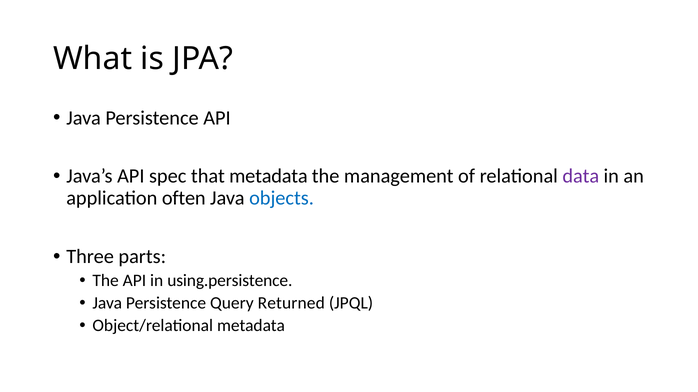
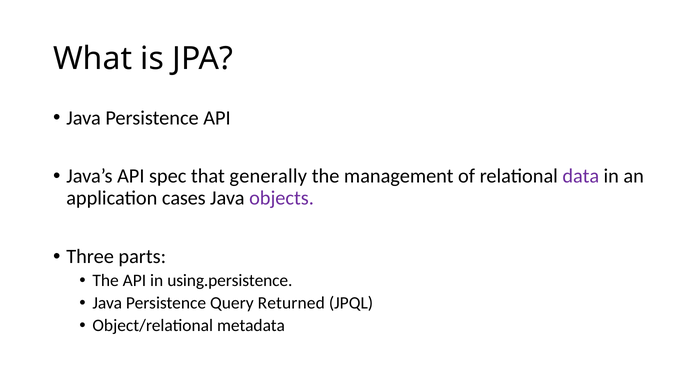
that metadata: metadata -> generally (268, 177)
often: often -> cases (184, 199)
objects colour: blue -> purple (282, 199)
